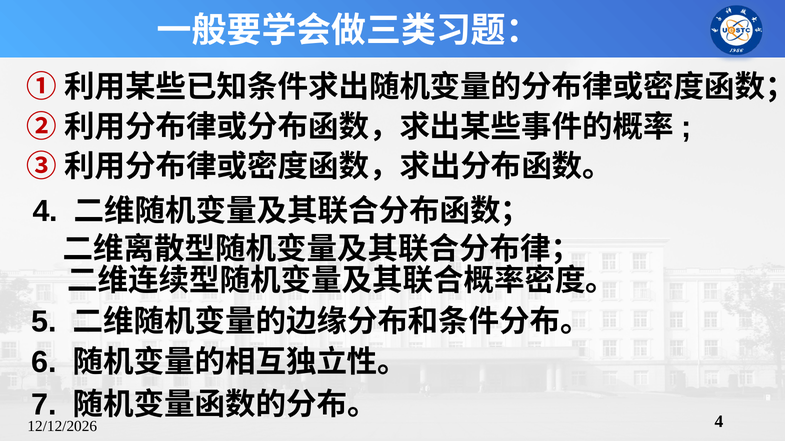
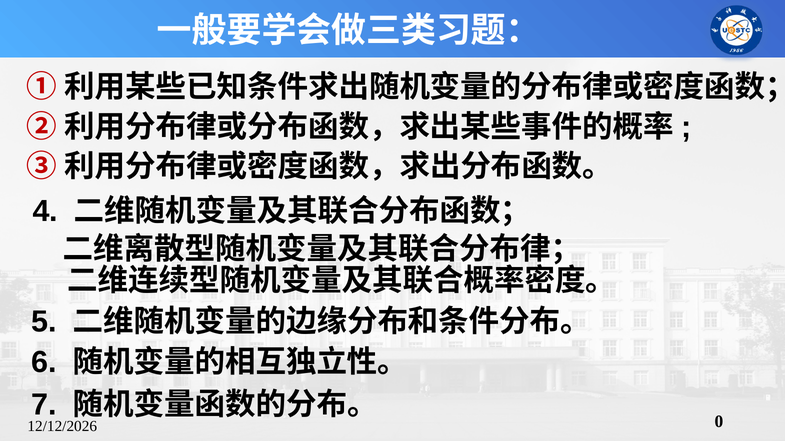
4: 4 -> 0 (719, 422)
